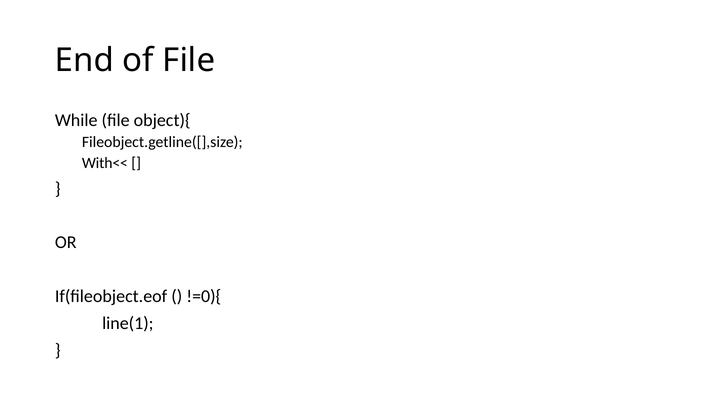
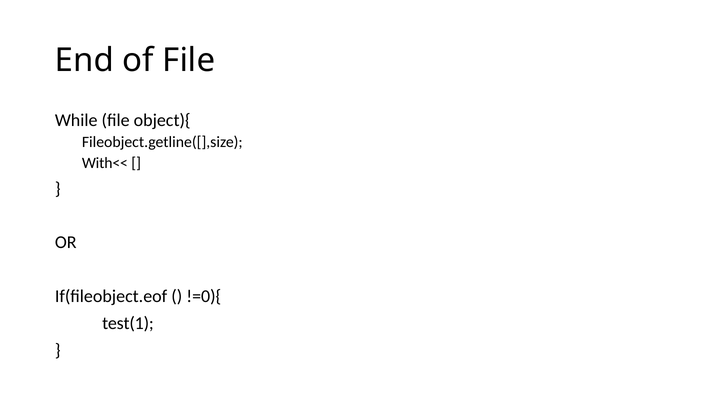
line(1: line(1 -> test(1 (128, 323)
